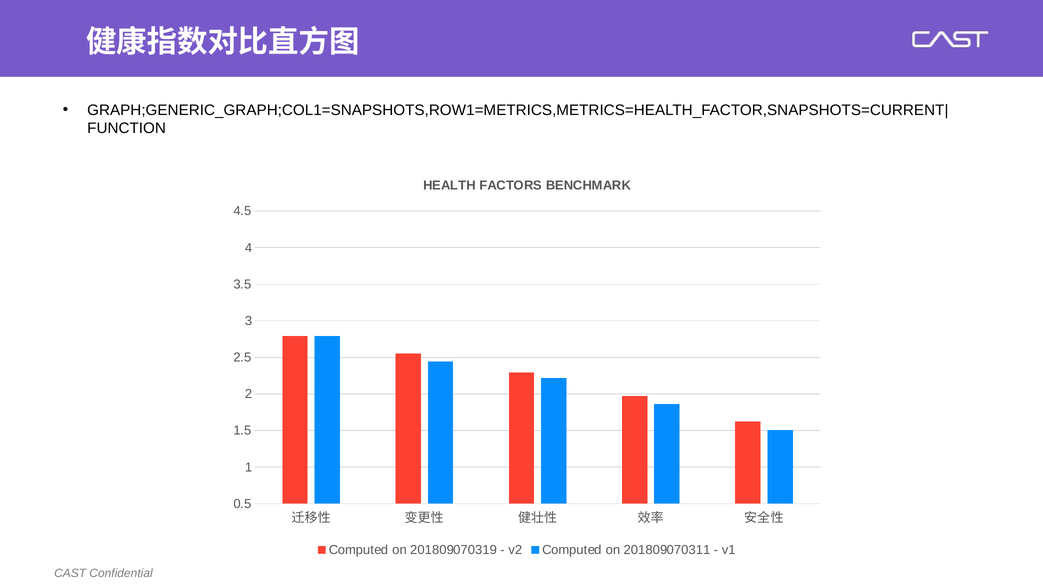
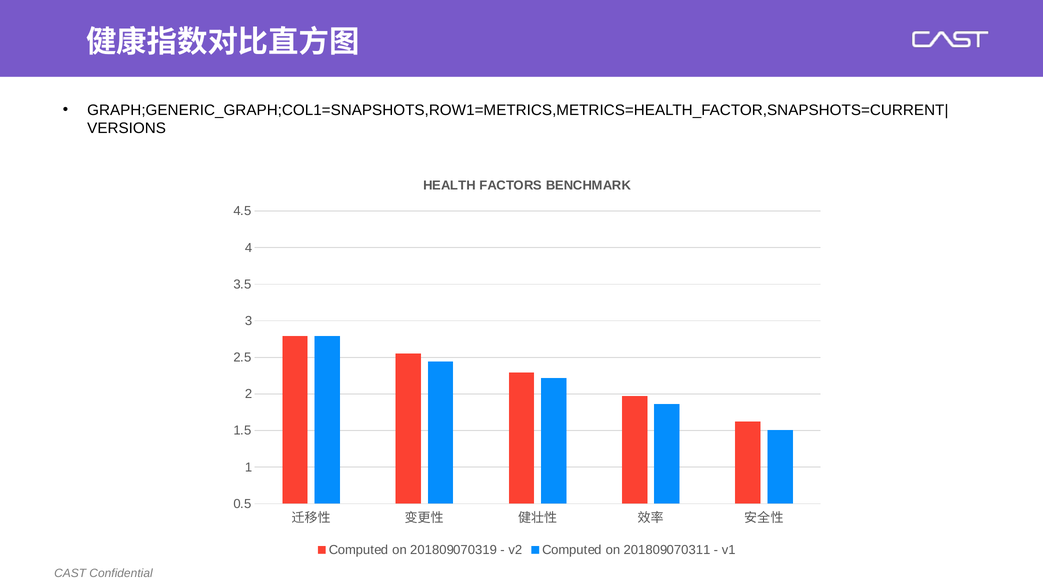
FUNCTION: FUNCTION -> VERSIONS (127, 128)
